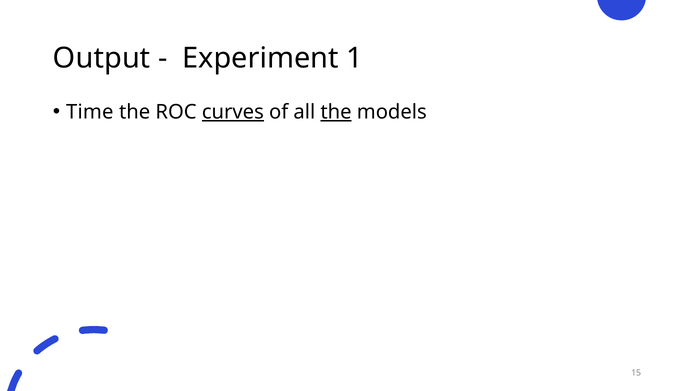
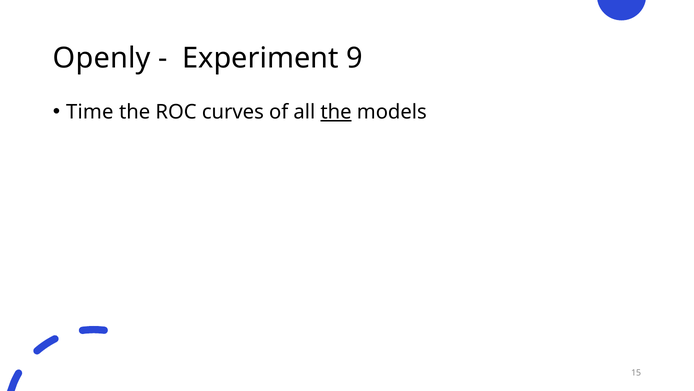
Output: Output -> Openly (102, 58)
1: 1 -> 9 (354, 58)
curves underline: present -> none (233, 112)
